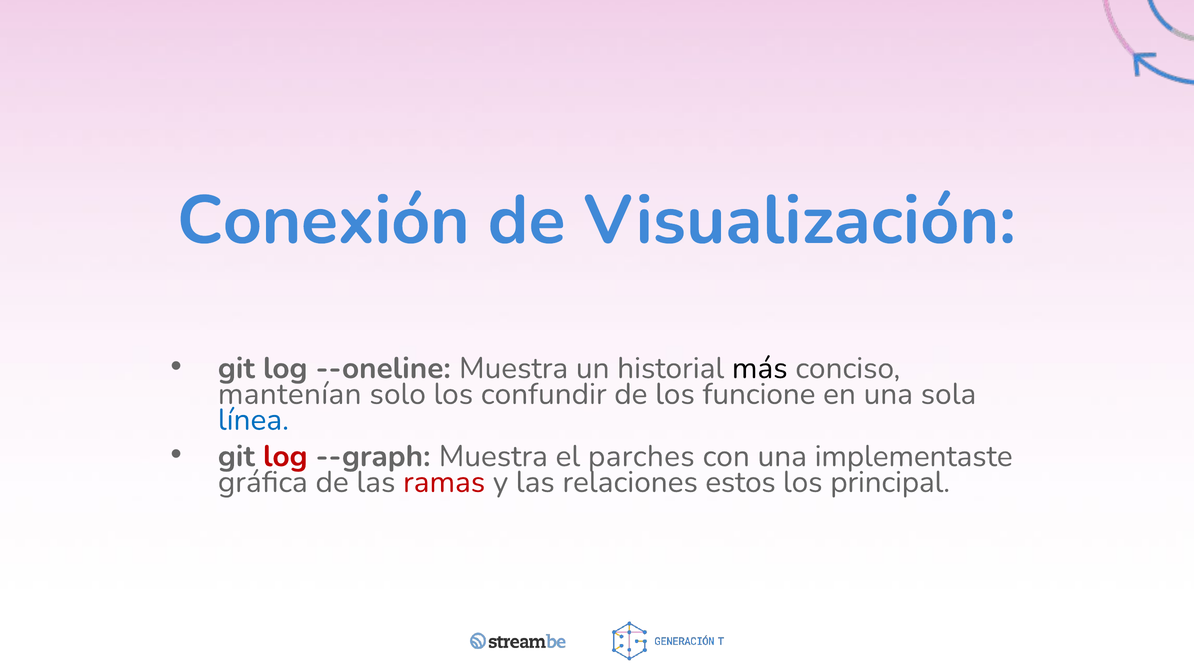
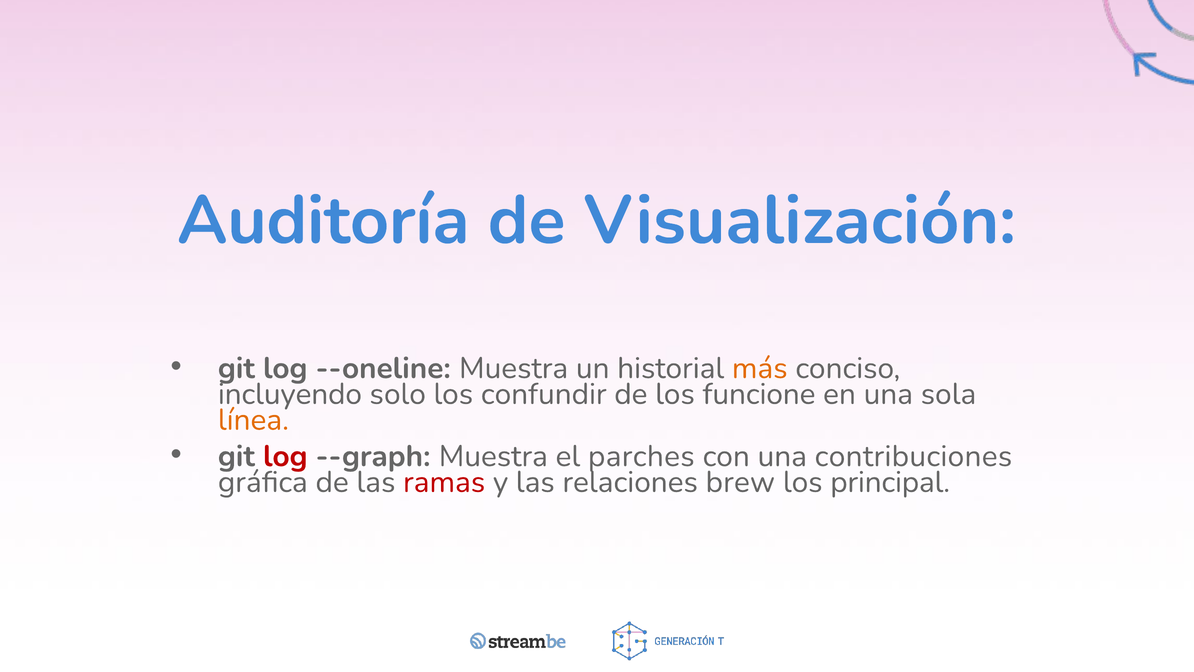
Conexión: Conexión -> Auditoría (323, 220)
más colour: black -> orange (760, 368)
mantenían: mantenían -> incluyendo (290, 394)
línea colour: blue -> orange (253, 420)
implementaste: implementaste -> contribuciones (913, 456)
estos: estos -> brew (740, 482)
